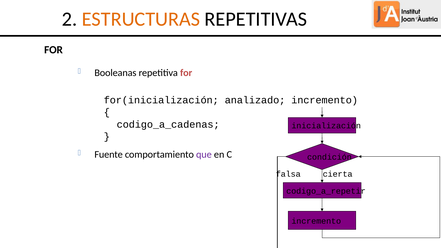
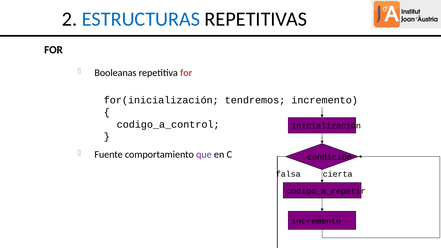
ESTRUCTURAS colour: orange -> blue (141, 19)
analizado: analizado -> tendremos (255, 100)
codigo_a_cadenas: codigo_a_cadenas -> codigo_a_control (168, 124)
